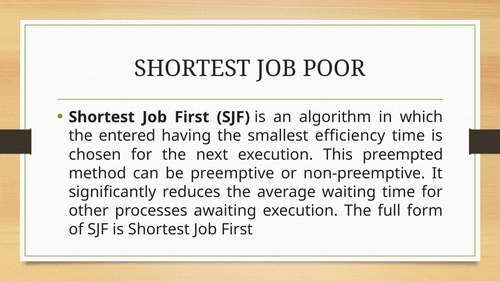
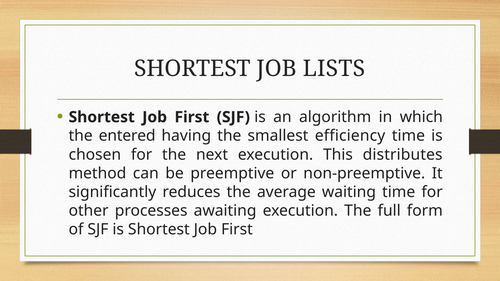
POOR: POOR -> LISTS (334, 69)
preempted: preempted -> distributes (403, 155)
